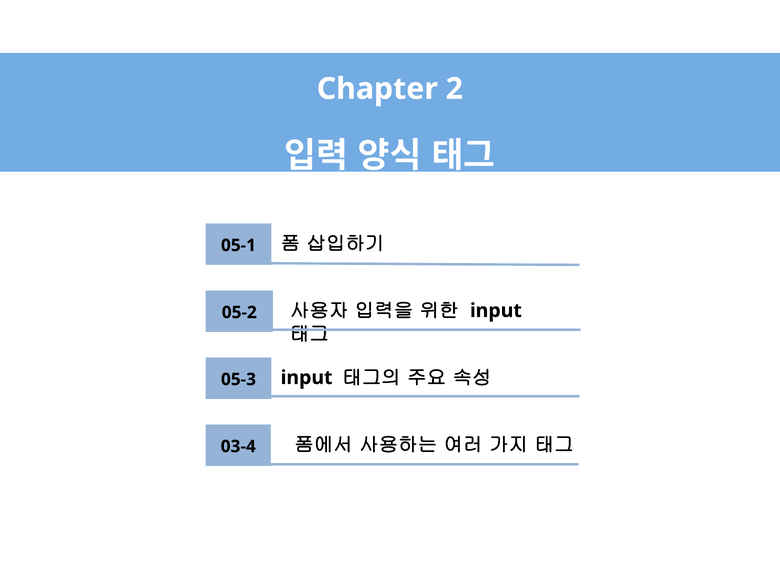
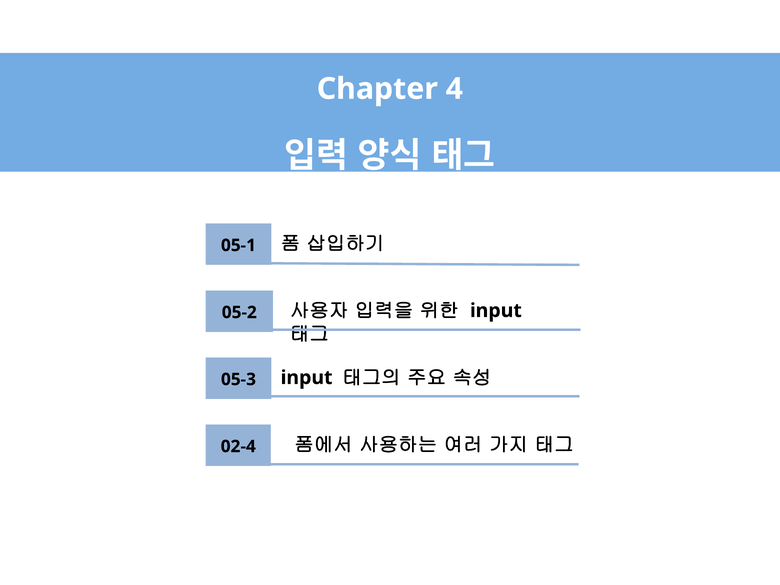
2: 2 -> 4 (454, 89)
03-4: 03-4 -> 02-4 (238, 446)
